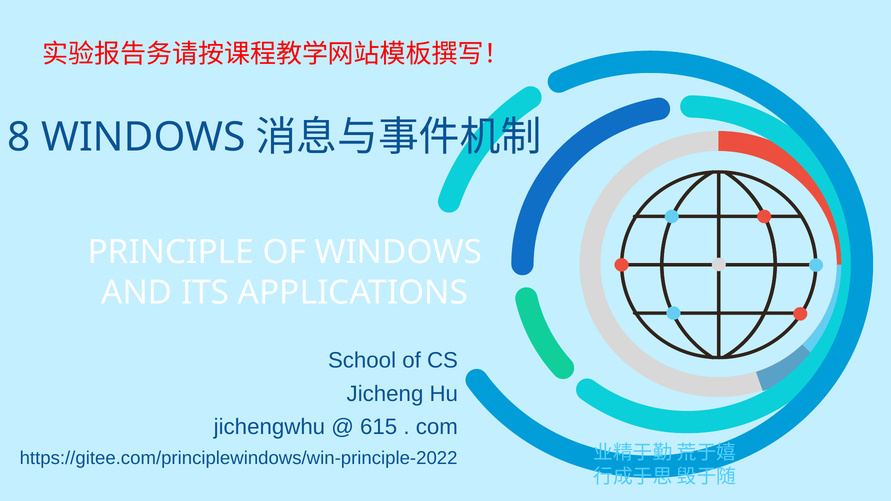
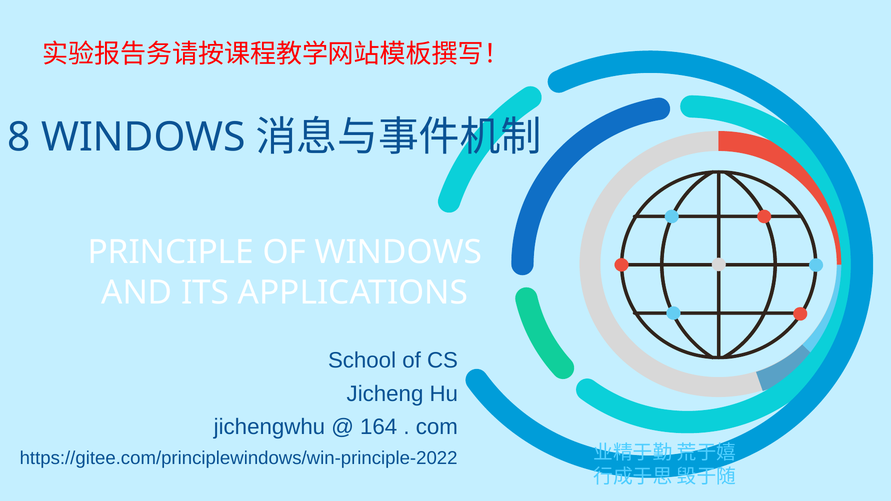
615: 615 -> 164 (379, 427)
